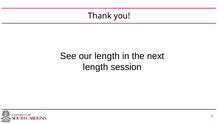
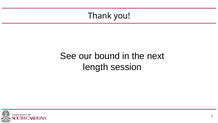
our length: length -> bound (107, 56)
